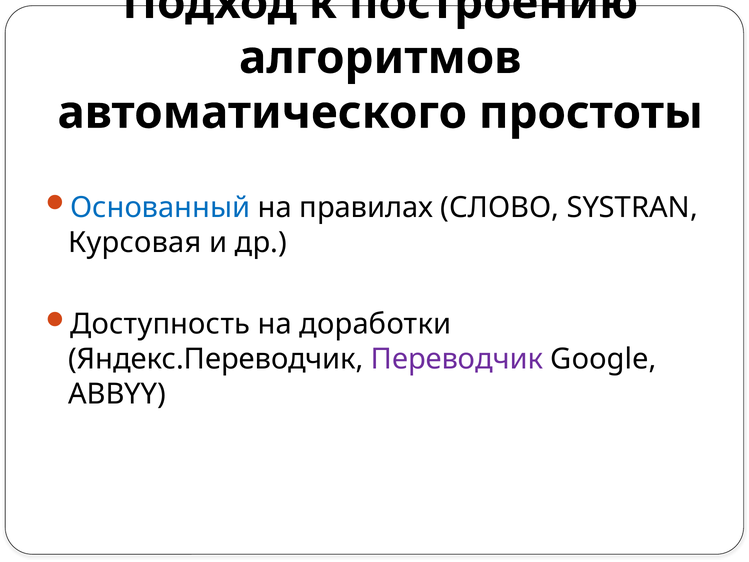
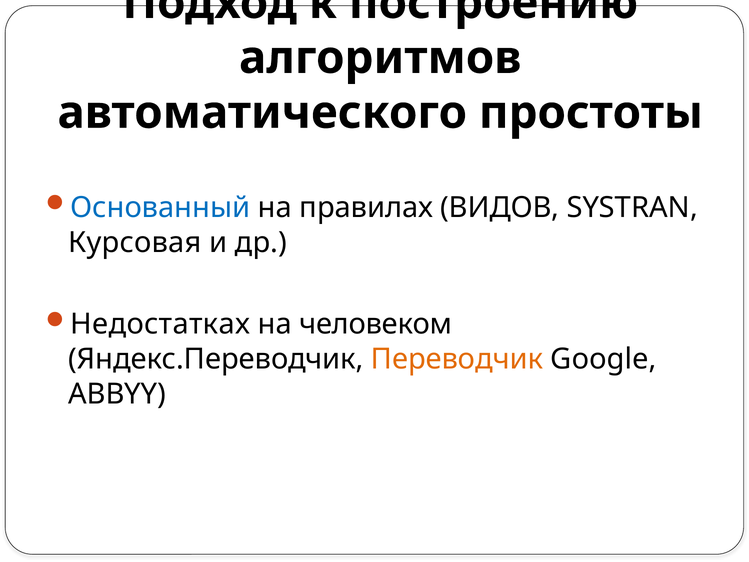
СЛОВО: СЛОВО -> ВИДОВ (500, 207)
Доступность: Доступность -> Недостатках (160, 324)
доработки: доработки -> человеком (376, 324)
Переводчик colour: purple -> orange (457, 359)
